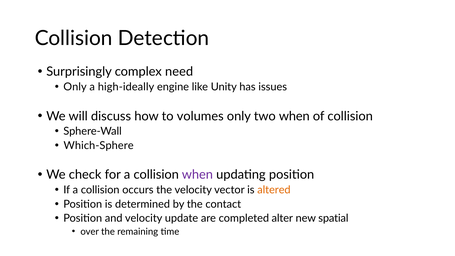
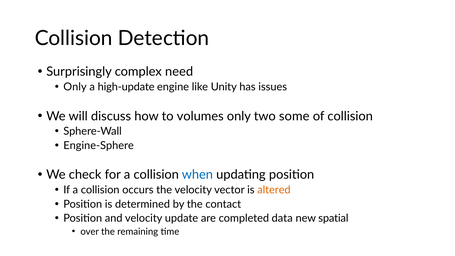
high-ideally: high-ideally -> high-update (126, 87)
two when: when -> some (294, 116)
Which-Sphere: Which-Sphere -> Engine-Sphere (99, 145)
when colour: purple -> blue (197, 175)
alter: alter -> data (282, 218)
